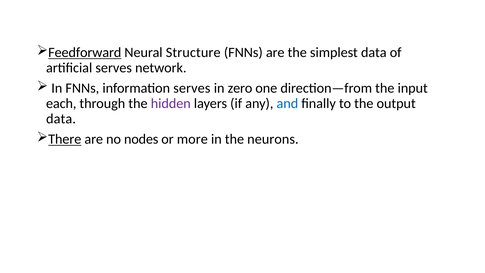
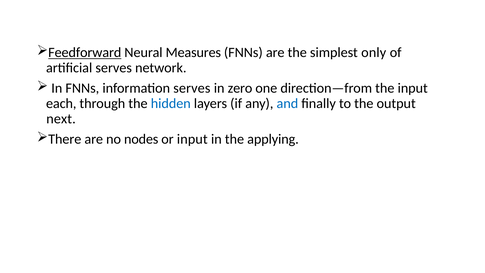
Structure: Structure -> Measures (193, 53)
simplest data: data -> only (374, 53)
hidden colour: purple -> blue (171, 103)
data: data -> next (61, 119)
There underline: present -> none (65, 139)
or more: more -> input (192, 139)
neurons: neurons -> applying (273, 139)
